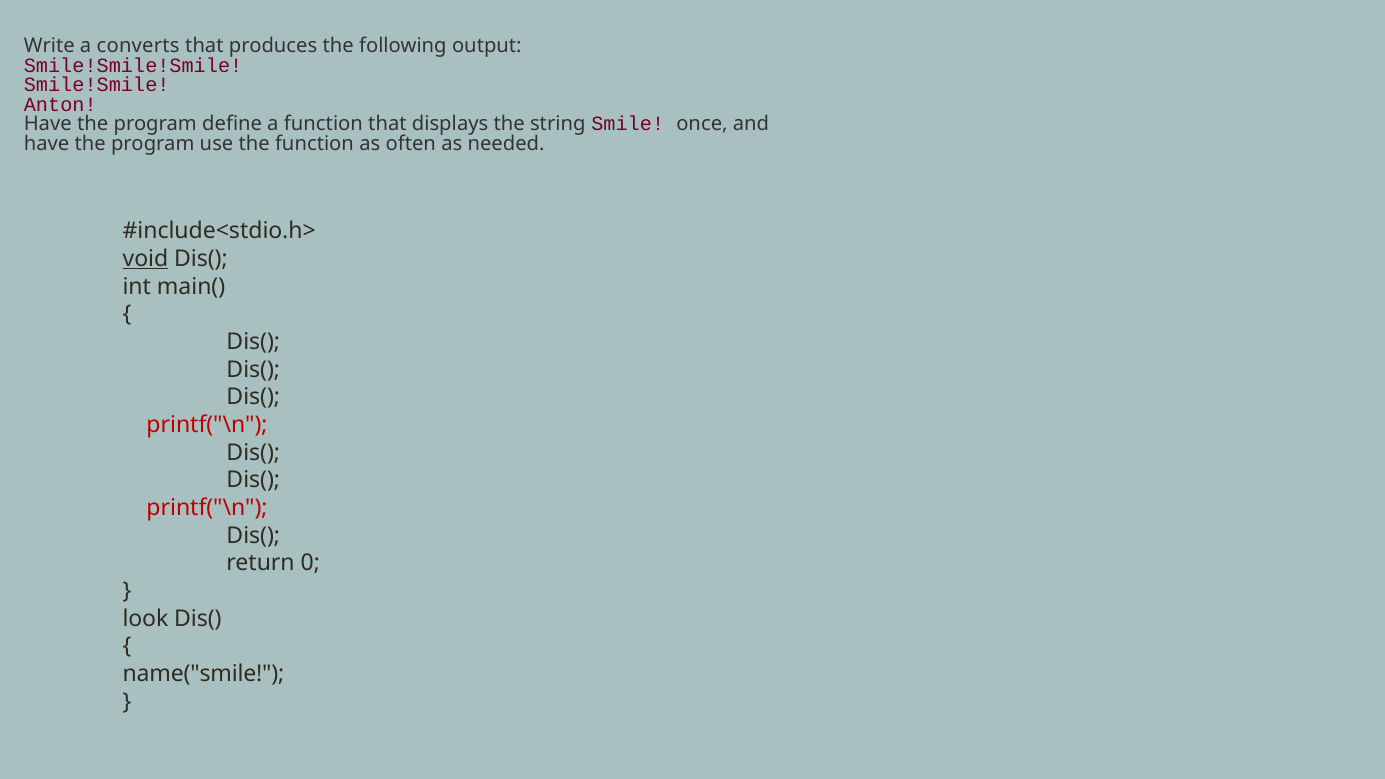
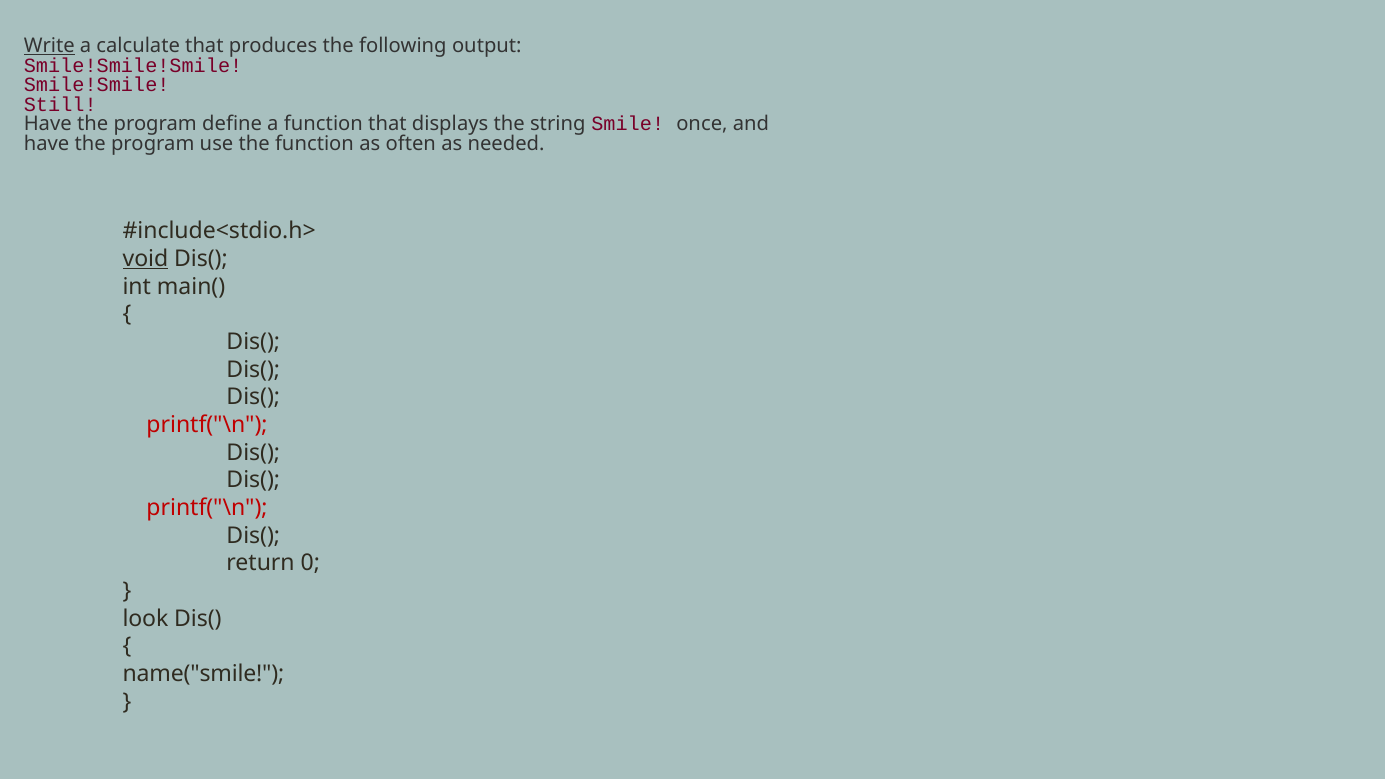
Write underline: none -> present (49, 46)
converts: converts -> calculate (138, 46)
Anton: Anton -> Still (60, 105)
